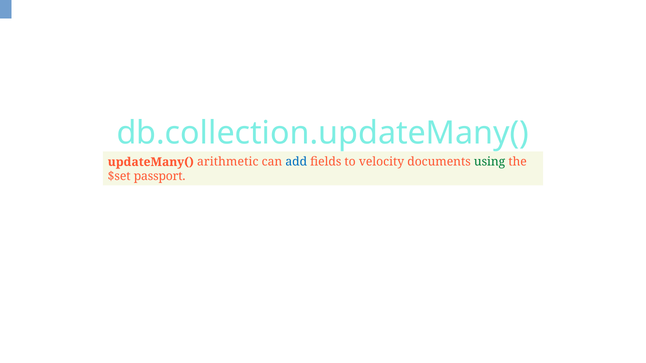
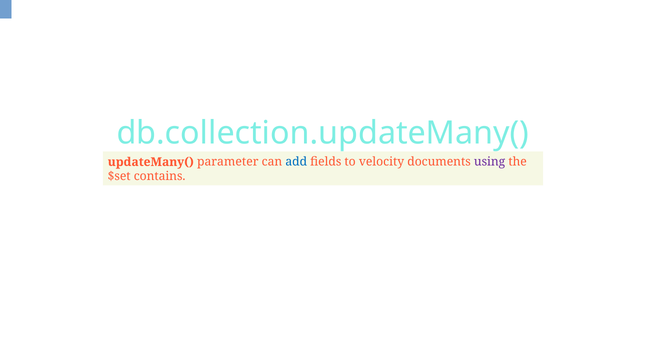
arithmetic: arithmetic -> parameter (228, 162)
using colour: green -> purple (490, 162)
passport: passport -> contains (160, 177)
